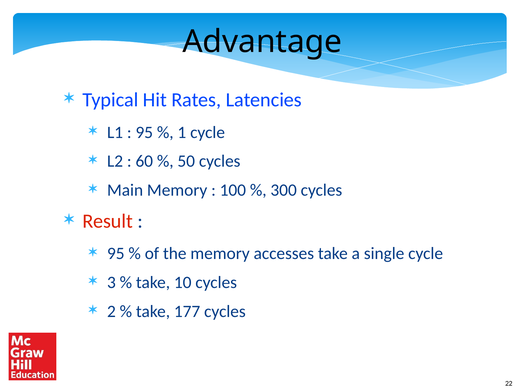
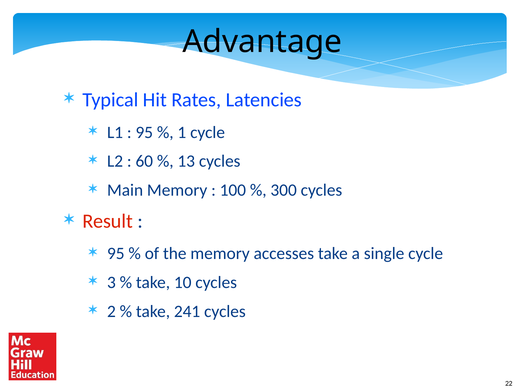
50: 50 -> 13 (186, 161)
177: 177 -> 241 (187, 312)
